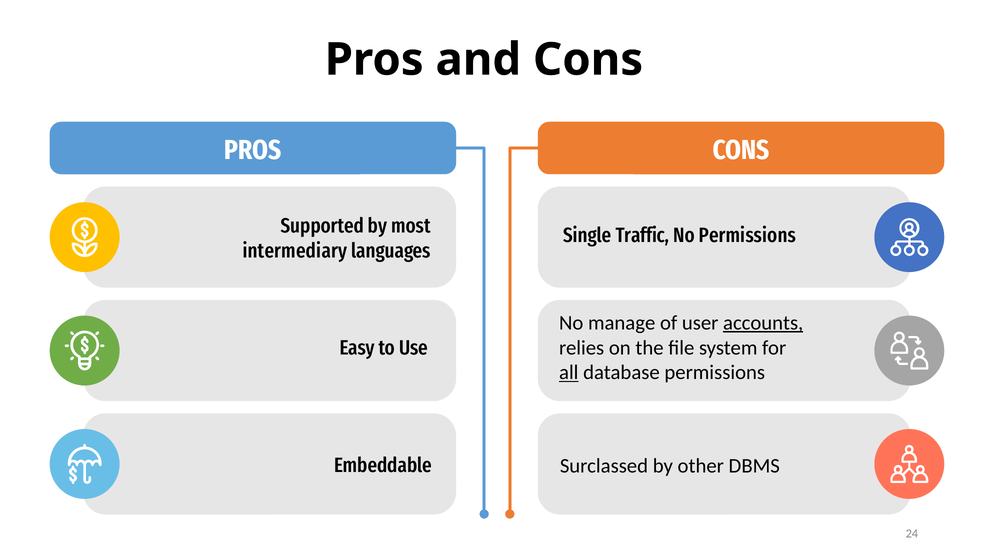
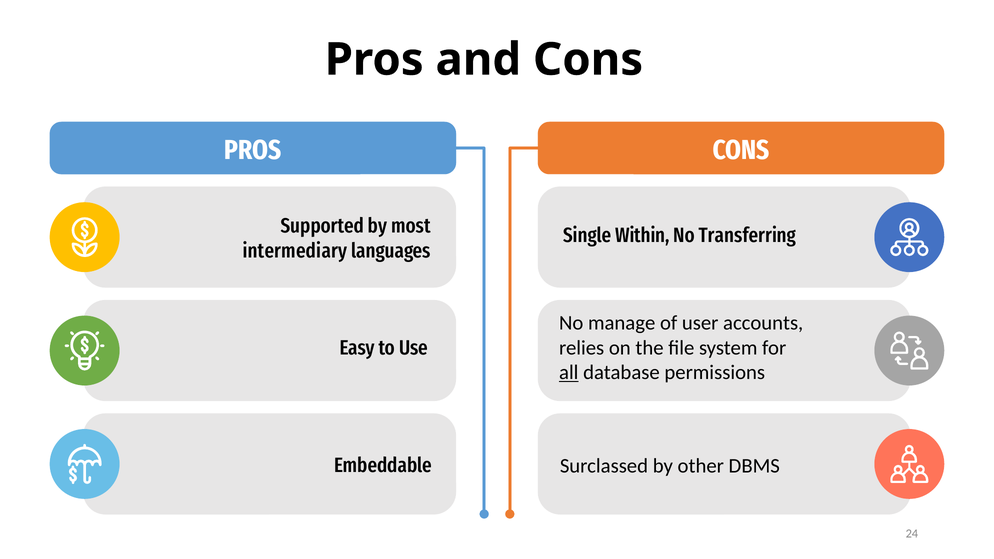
Traffic: Traffic -> Within (642, 235)
No Permissions: Permissions -> Transferring (747, 235)
accounts underline: present -> none (763, 323)
